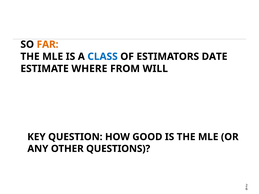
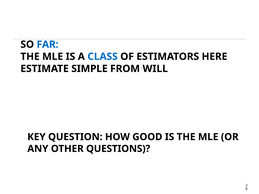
FAR colour: orange -> blue (48, 44)
DATE: DATE -> HERE (215, 57)
WHERE: WHERE -> SIMPLE (89, 69)
